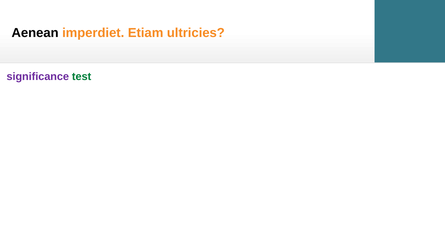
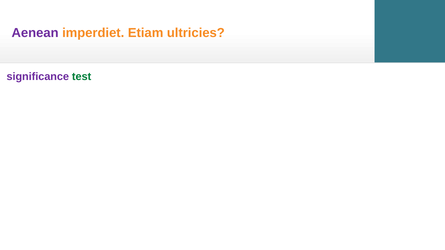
Aenean colour: black -> purple (35, 33)
